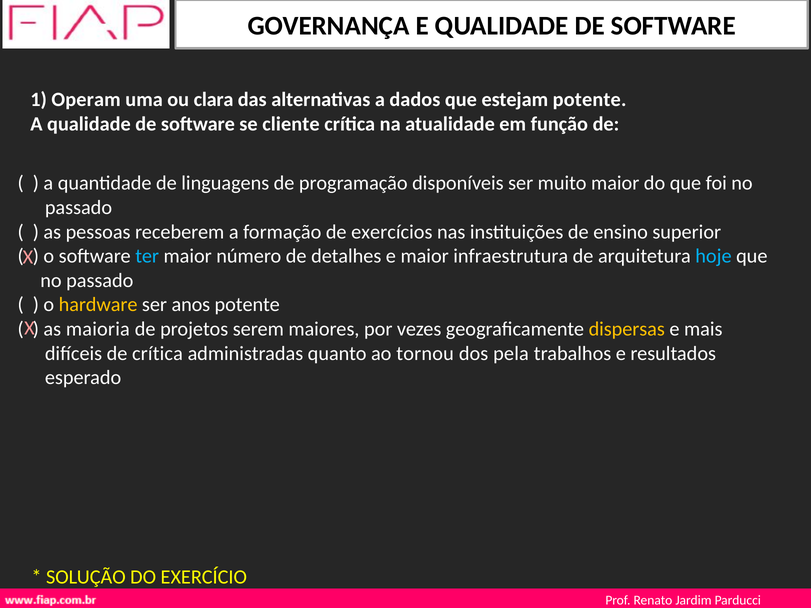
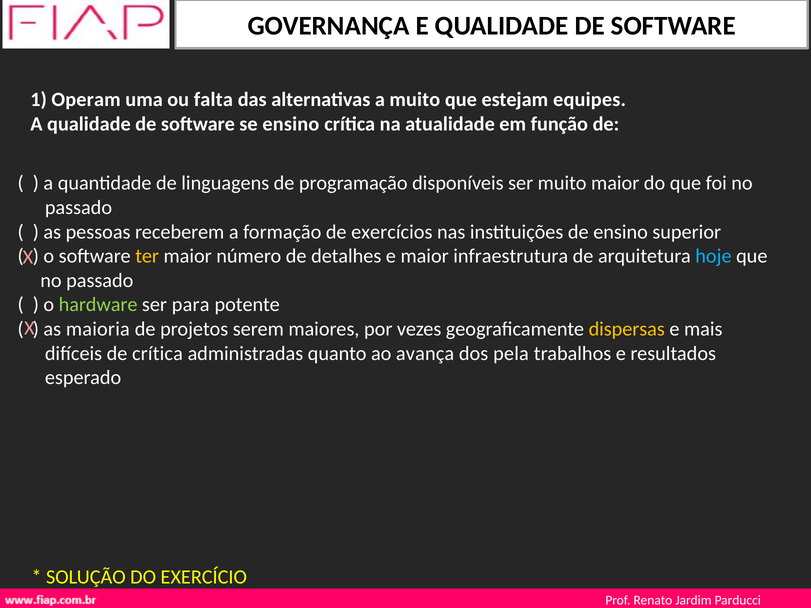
clara: clara -> falta (213, 100)
a dados: dados -> muito (415, 100)
estejam potente: potente -> equipes (590, 100)
se cliente: cliente -> ensino (291, 124)
ter colour: light blue -> yellow (147, 256)
hardware colour: yellow -> light green (98, 305)
anos: anos -> para (191, 305)
tornou: tornou -> avança (425, 354)
